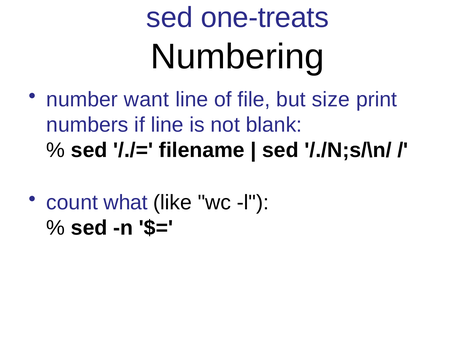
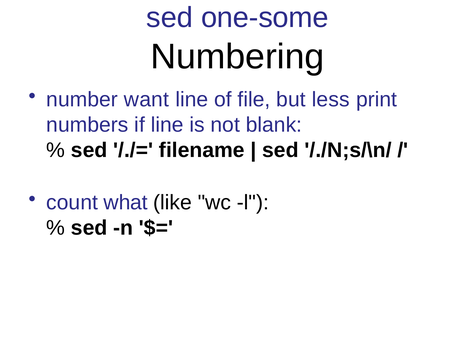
one-treats: one-treats -> one-some (265, 17)
size: size -> less (331, 100)
